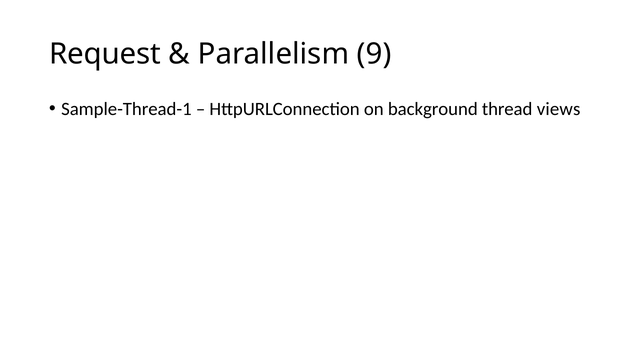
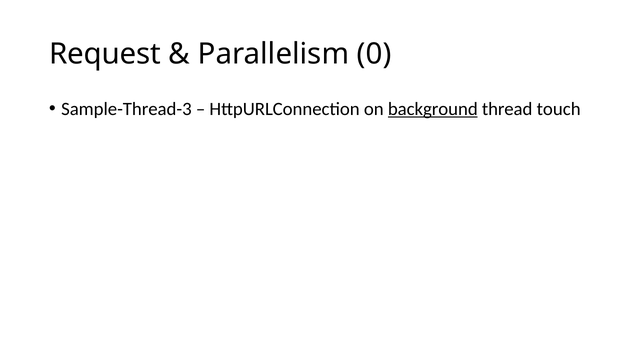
9: 9 -> 0 (374, 54)
Sample-Thread-1: Sample-Thread-1 -> Sample-Thread-3 (126, 109)
background underline: none -> present (433, 109)
views: views -> touch (559, 109)
